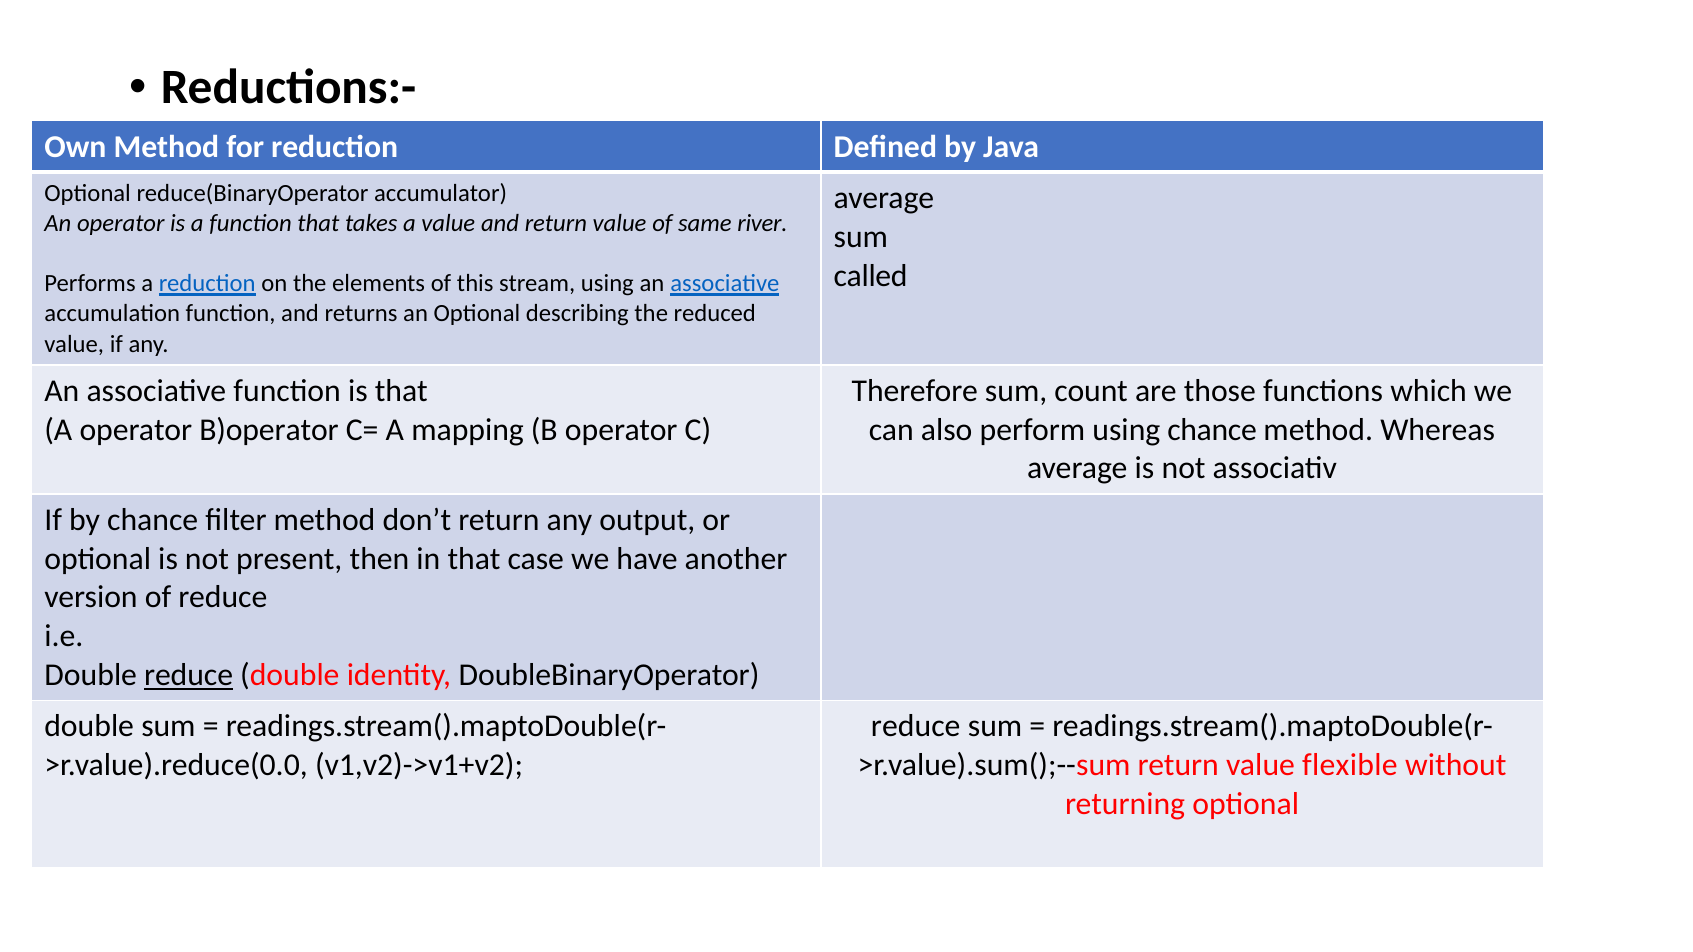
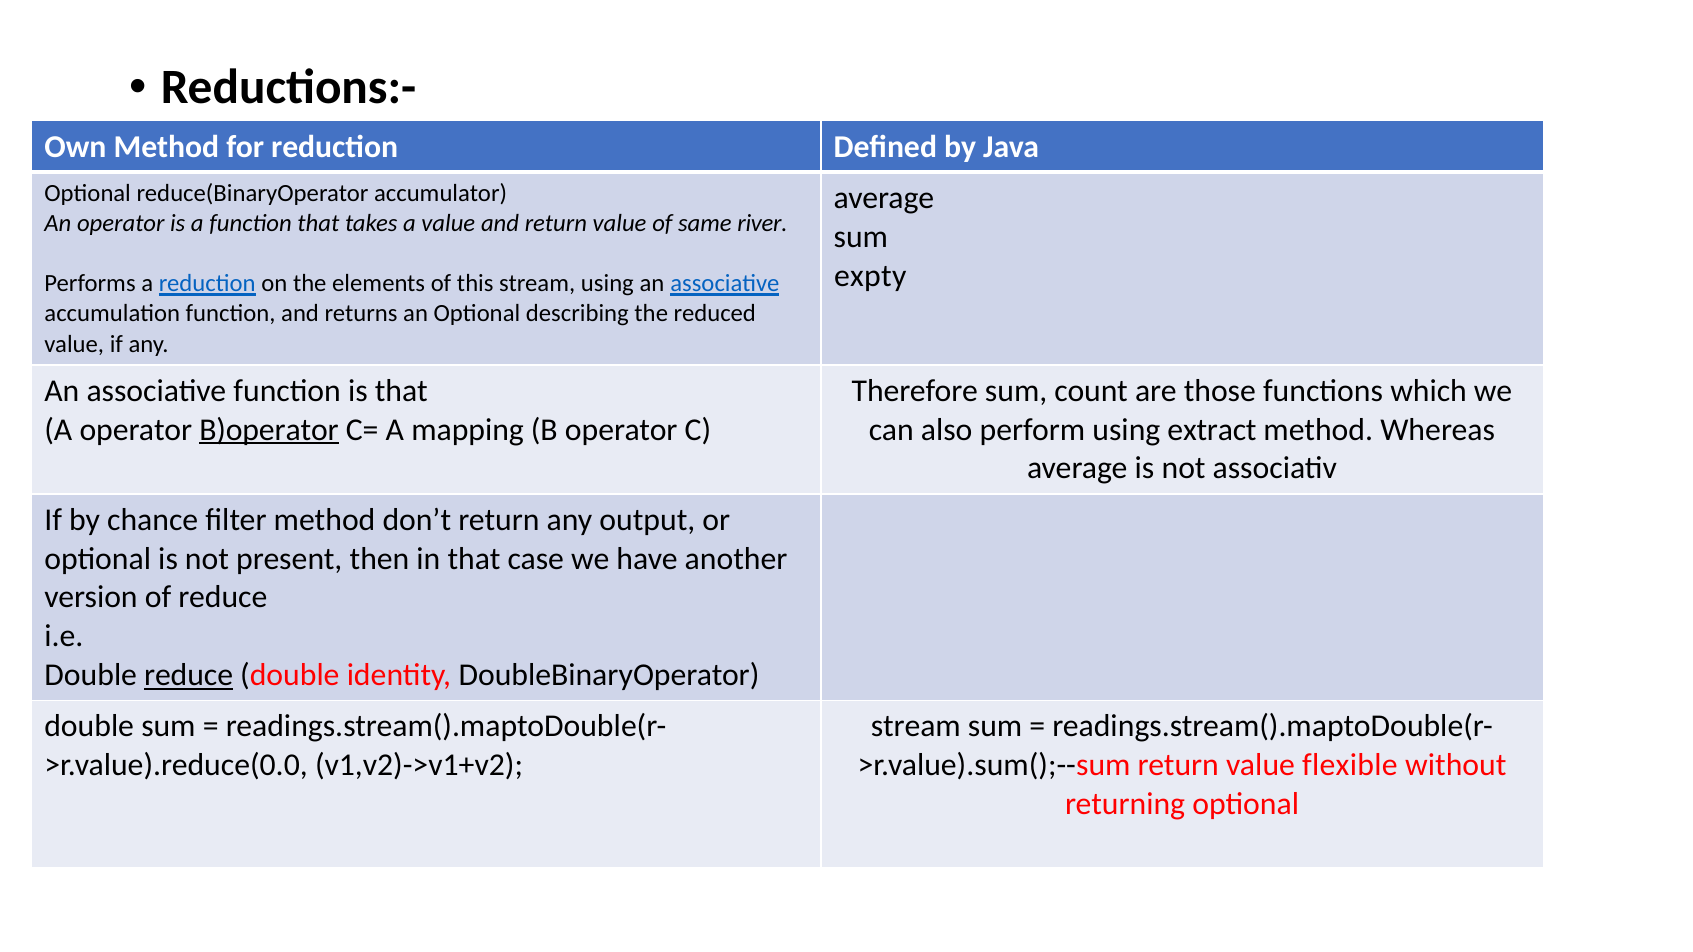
called: called -> expty (870, 276)
B)operator underline: none -> present (269, 430)
using chance: chance -> extract (1212, 430)
reduce: reduce -> stream (916, 727)
